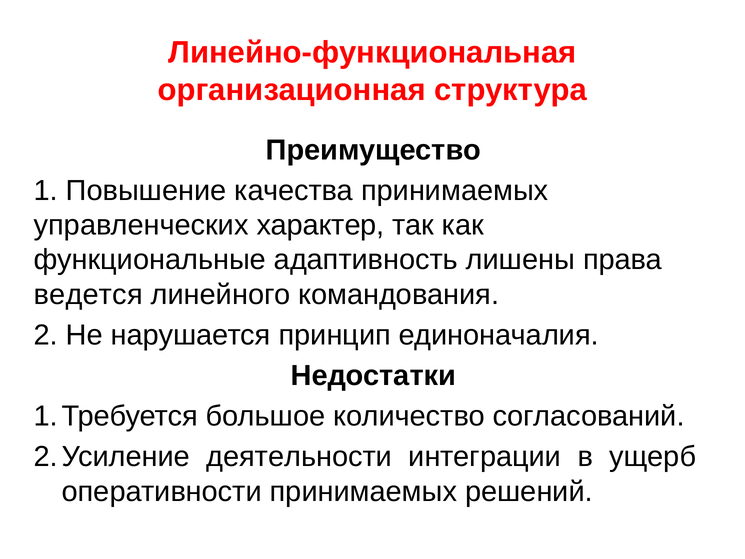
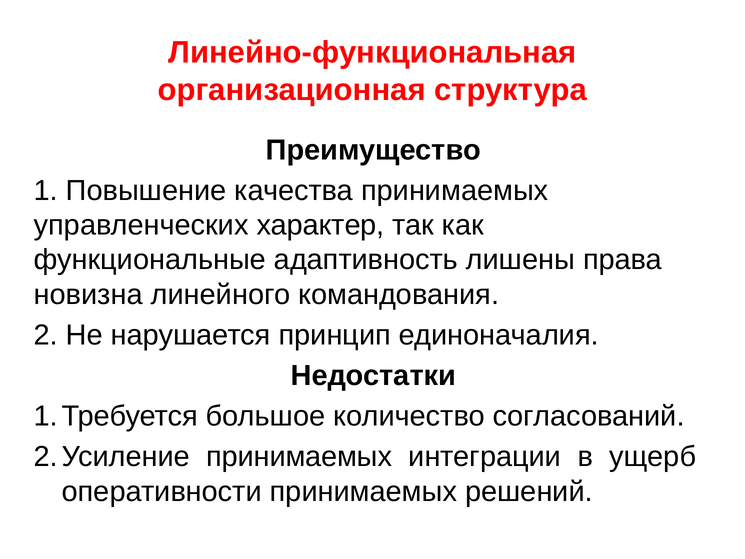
ведется: ведется -> новизна (88, 295)
деятельности: деятельности -> принимаемых (299, 457)
